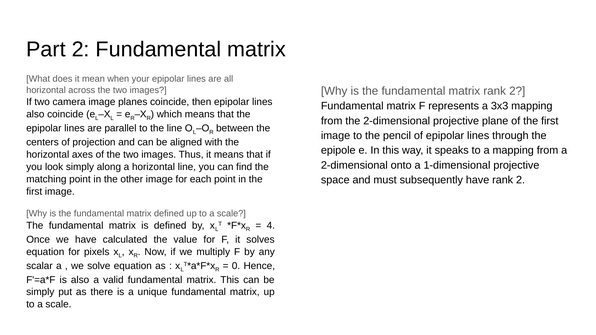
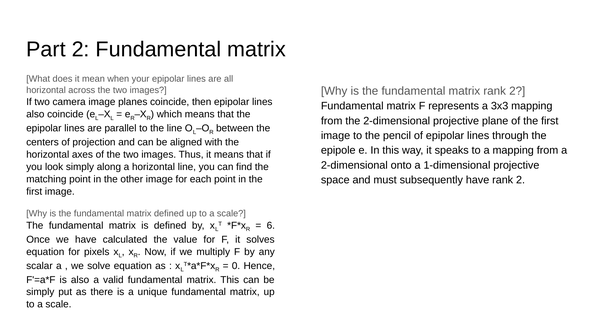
4: 4 -> 6 (271, 226)
